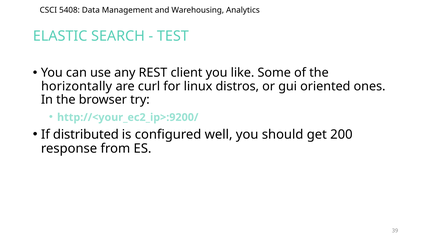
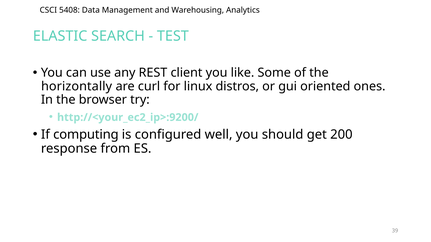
distributed: distributed -> computing (86, 135)
